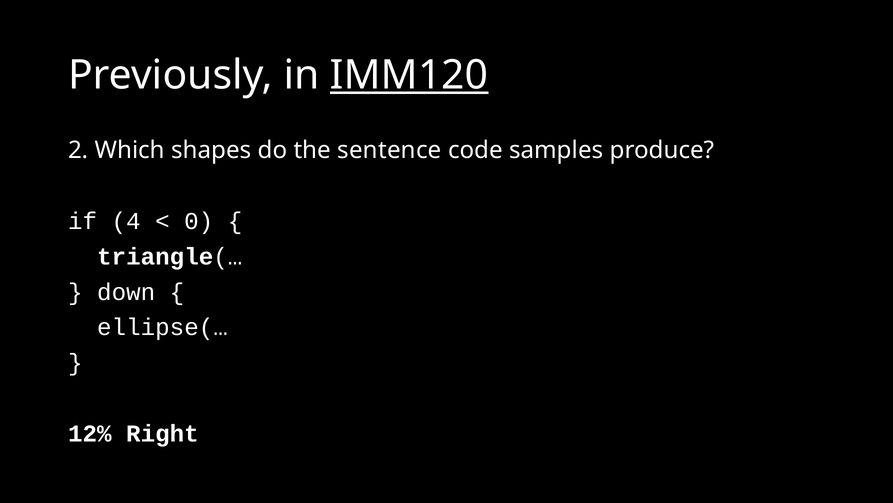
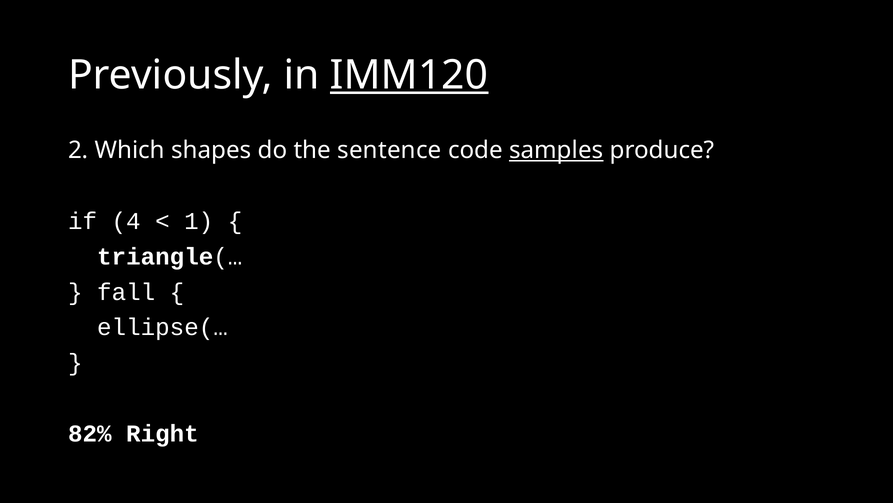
samples underline: none -> present (556, 150)
0: 0 -> 1 (199, 221)
down: down -> fall (126, 292)
12%: 12% -> 82% (90, 433)
